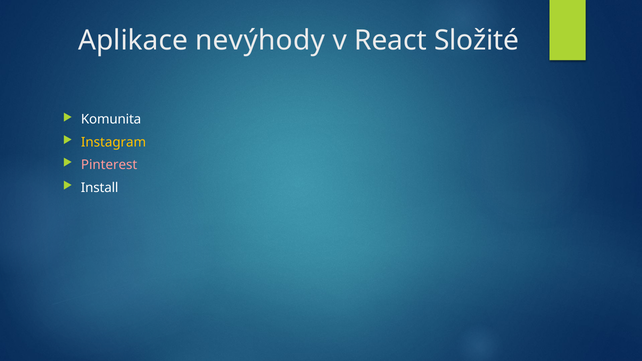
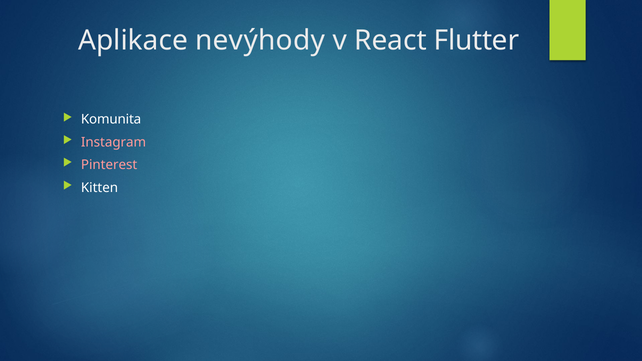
Složité: Složité -> Flutter (476, 41)
Instagram colour: yellow -> pink (114, 142)
Install: Install -> Kitten (100, 188)
